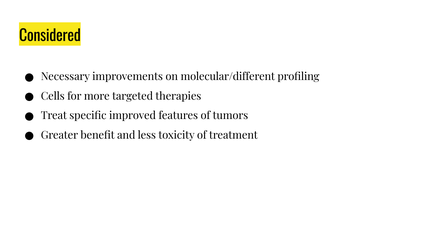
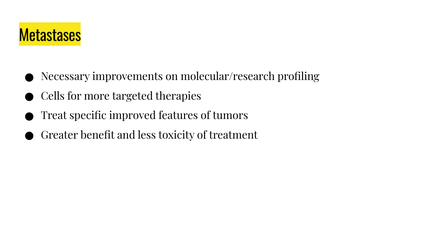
Considered: Considered -> Metastases (50, 36)
molecular/different: molecular/different -> molecular/research (228, 77)
